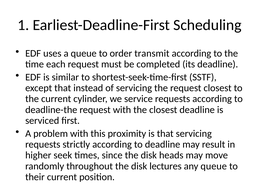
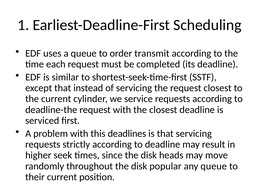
proximity: proximity -> deadlines (127, 134)
lectures: lectures -> popular (165, 166)
